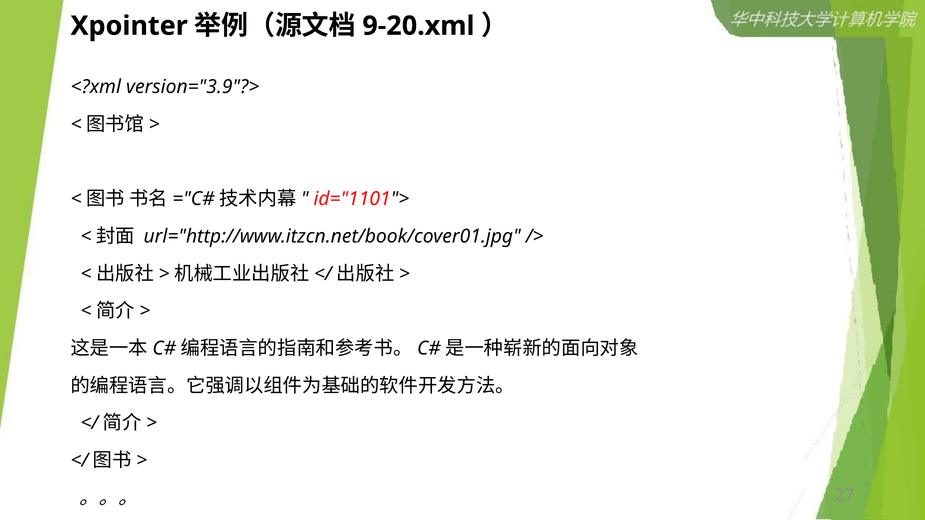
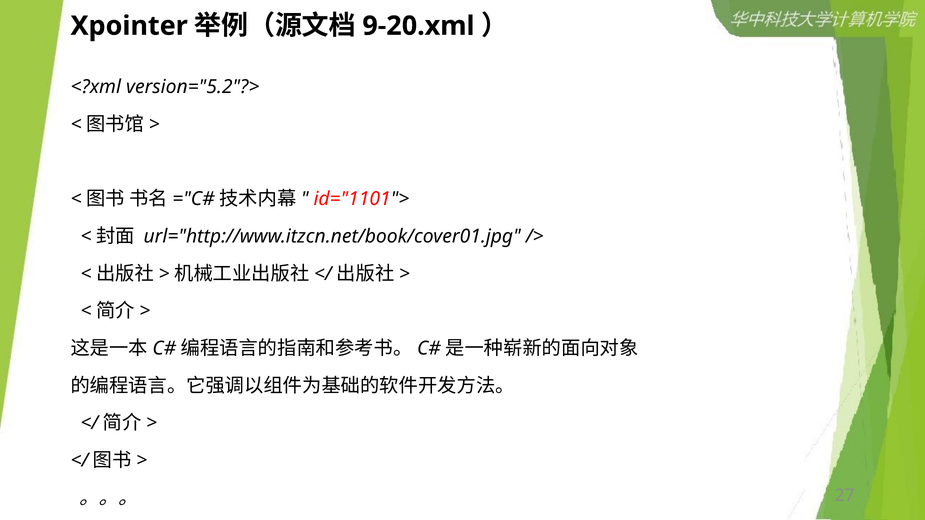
version="3.9"?>: version="3.9"?> -> version="5.2"?> (193, 87)
